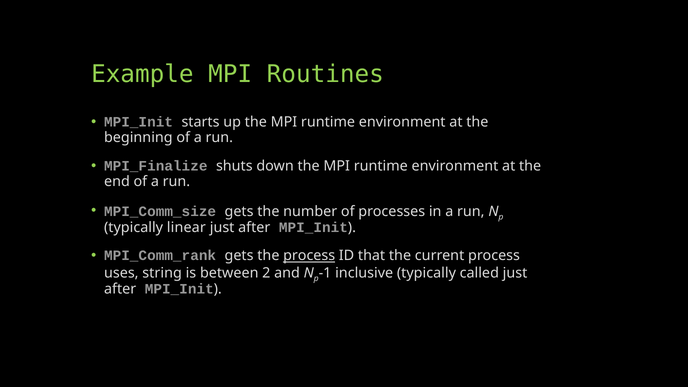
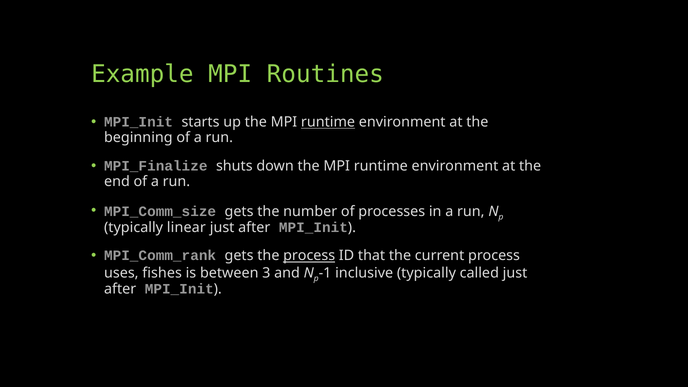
runtime underline: none -> present (328, 122)
string: string -> fishes (162, 273)
2: 2 -> 3 (266, 273)
